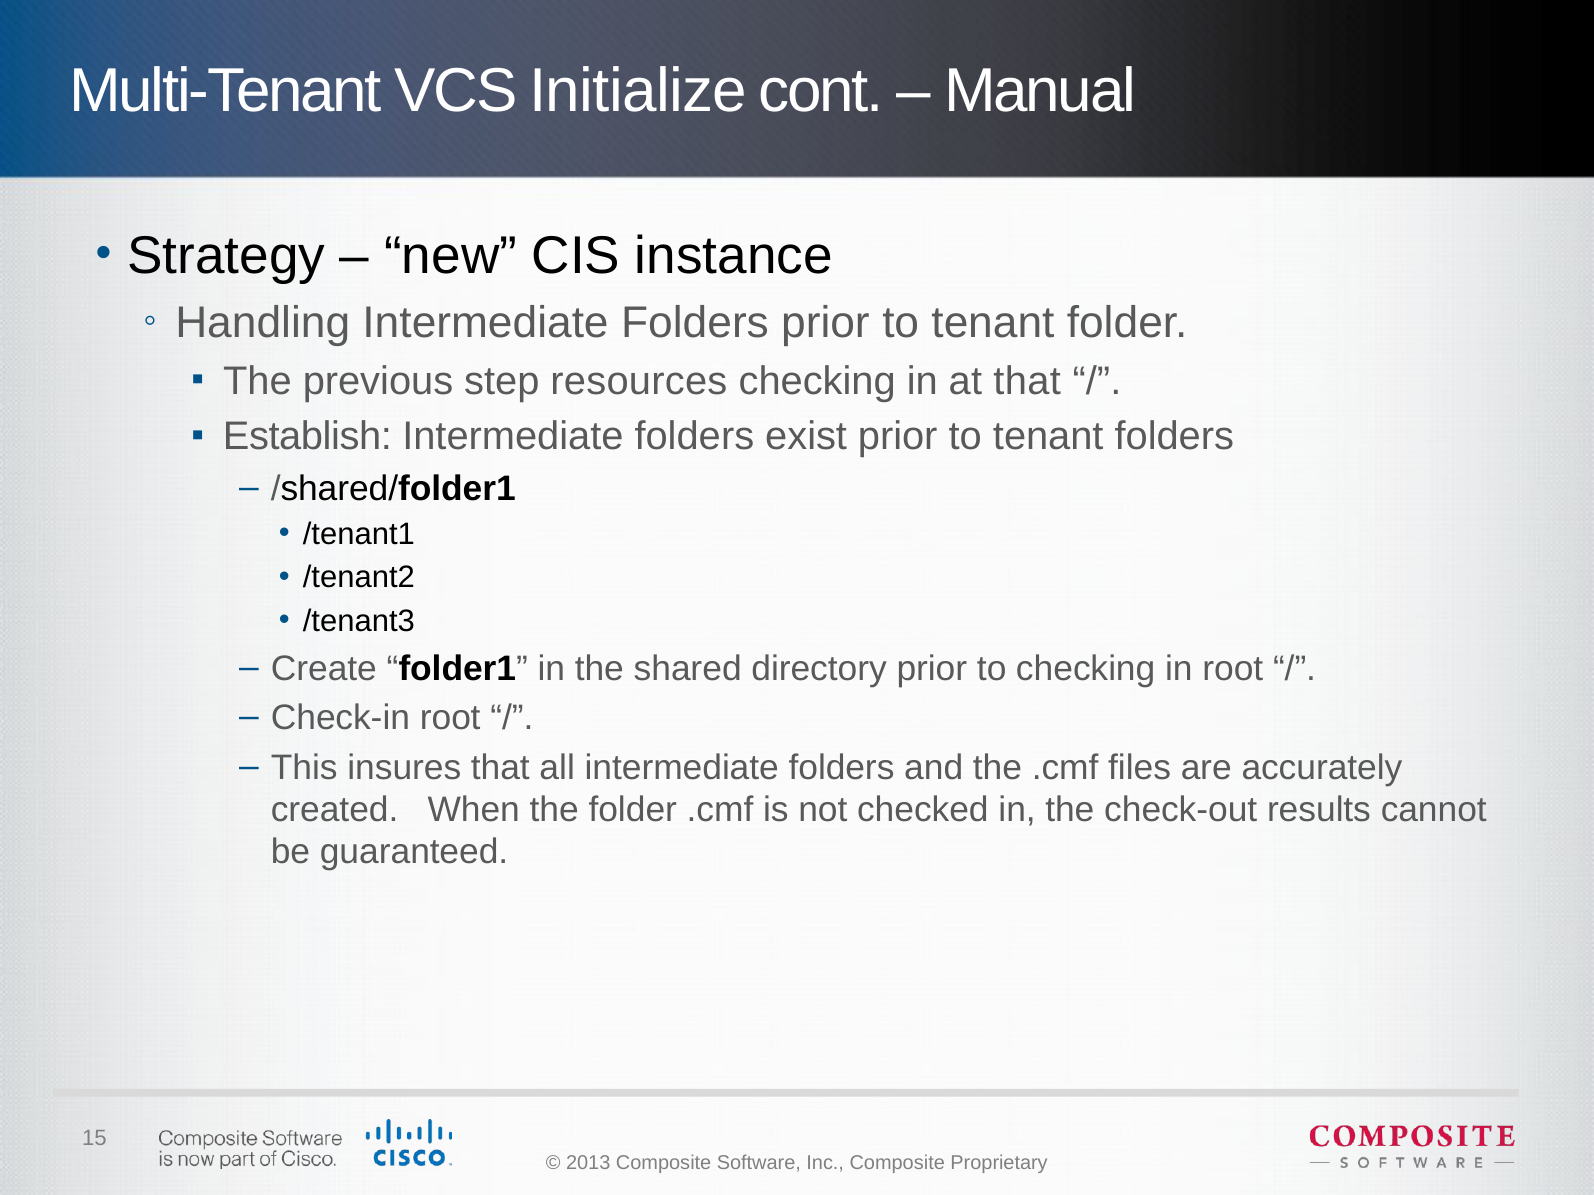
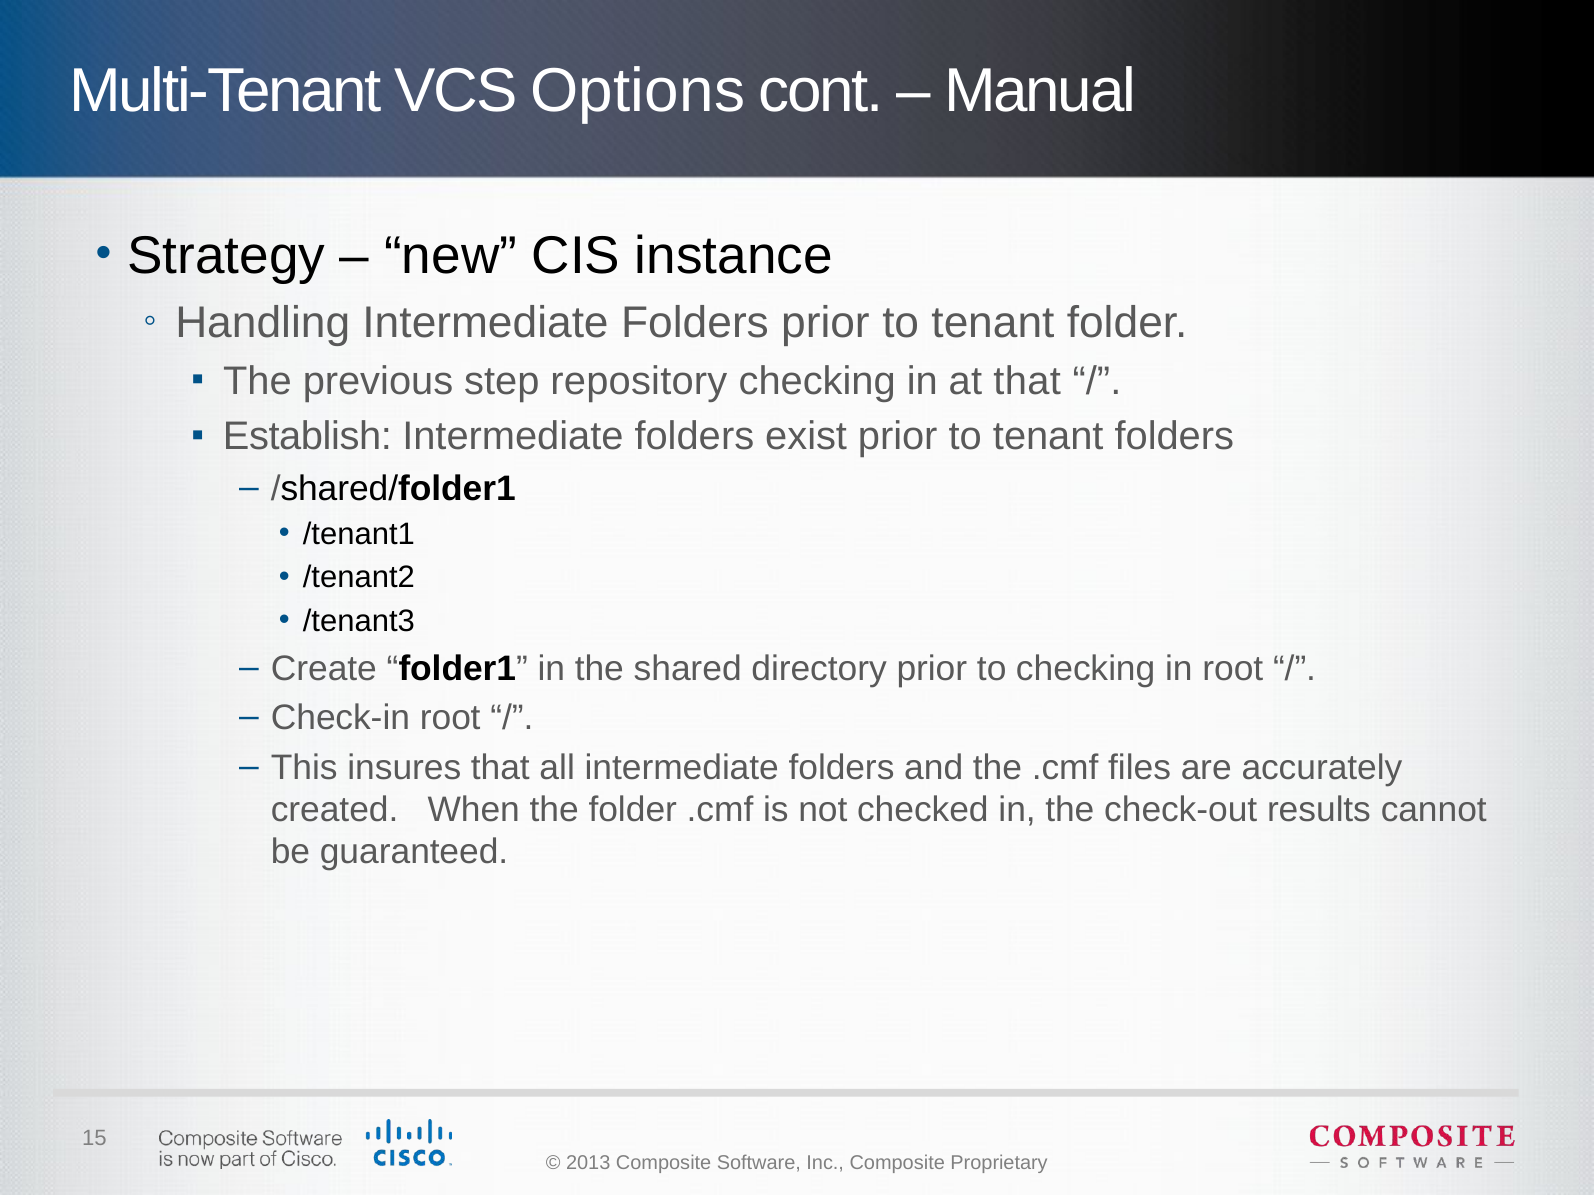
Initialize: Initialize -> Options (638, 91)
resources: resources -> repository (639, 381)
